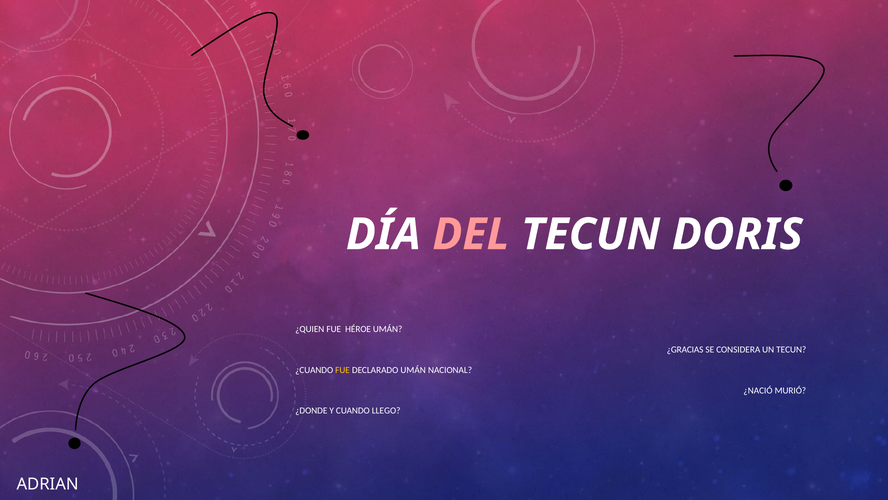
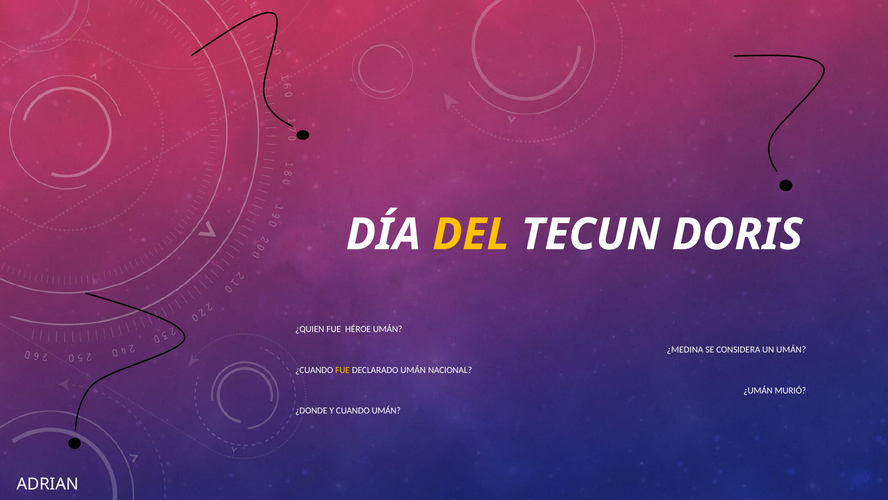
DEL colour: pink -> yellow (471, 234)
¿GRACIAS: ¿GRACIAS -> ¿MEDINA (685, 349)
UN TECUN: TECUN -> UMÁN (791, 349)
¿NACIÓ: ¿NACIÓ -> ¿UMÁN (758, 390)
CUANDO LLEGO: LLEGO -> UMÁN (386, 410)
